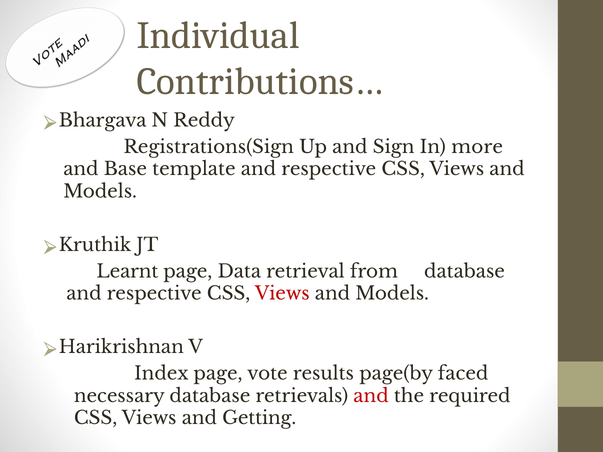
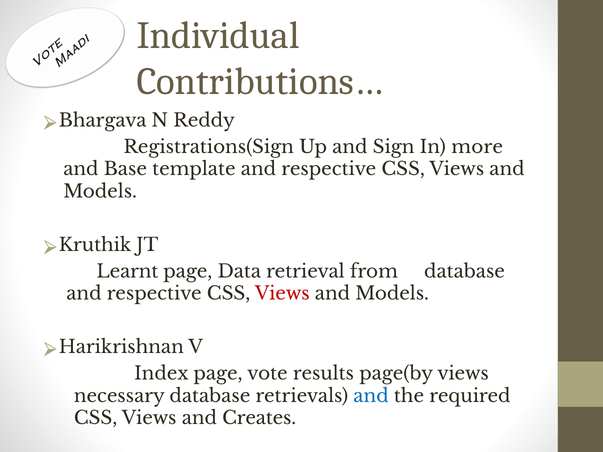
page(by faced: faced -> views (463, 374)
and colour: red -> blue (371, 396)
Getting: Getting -> Creates (259, 418)
